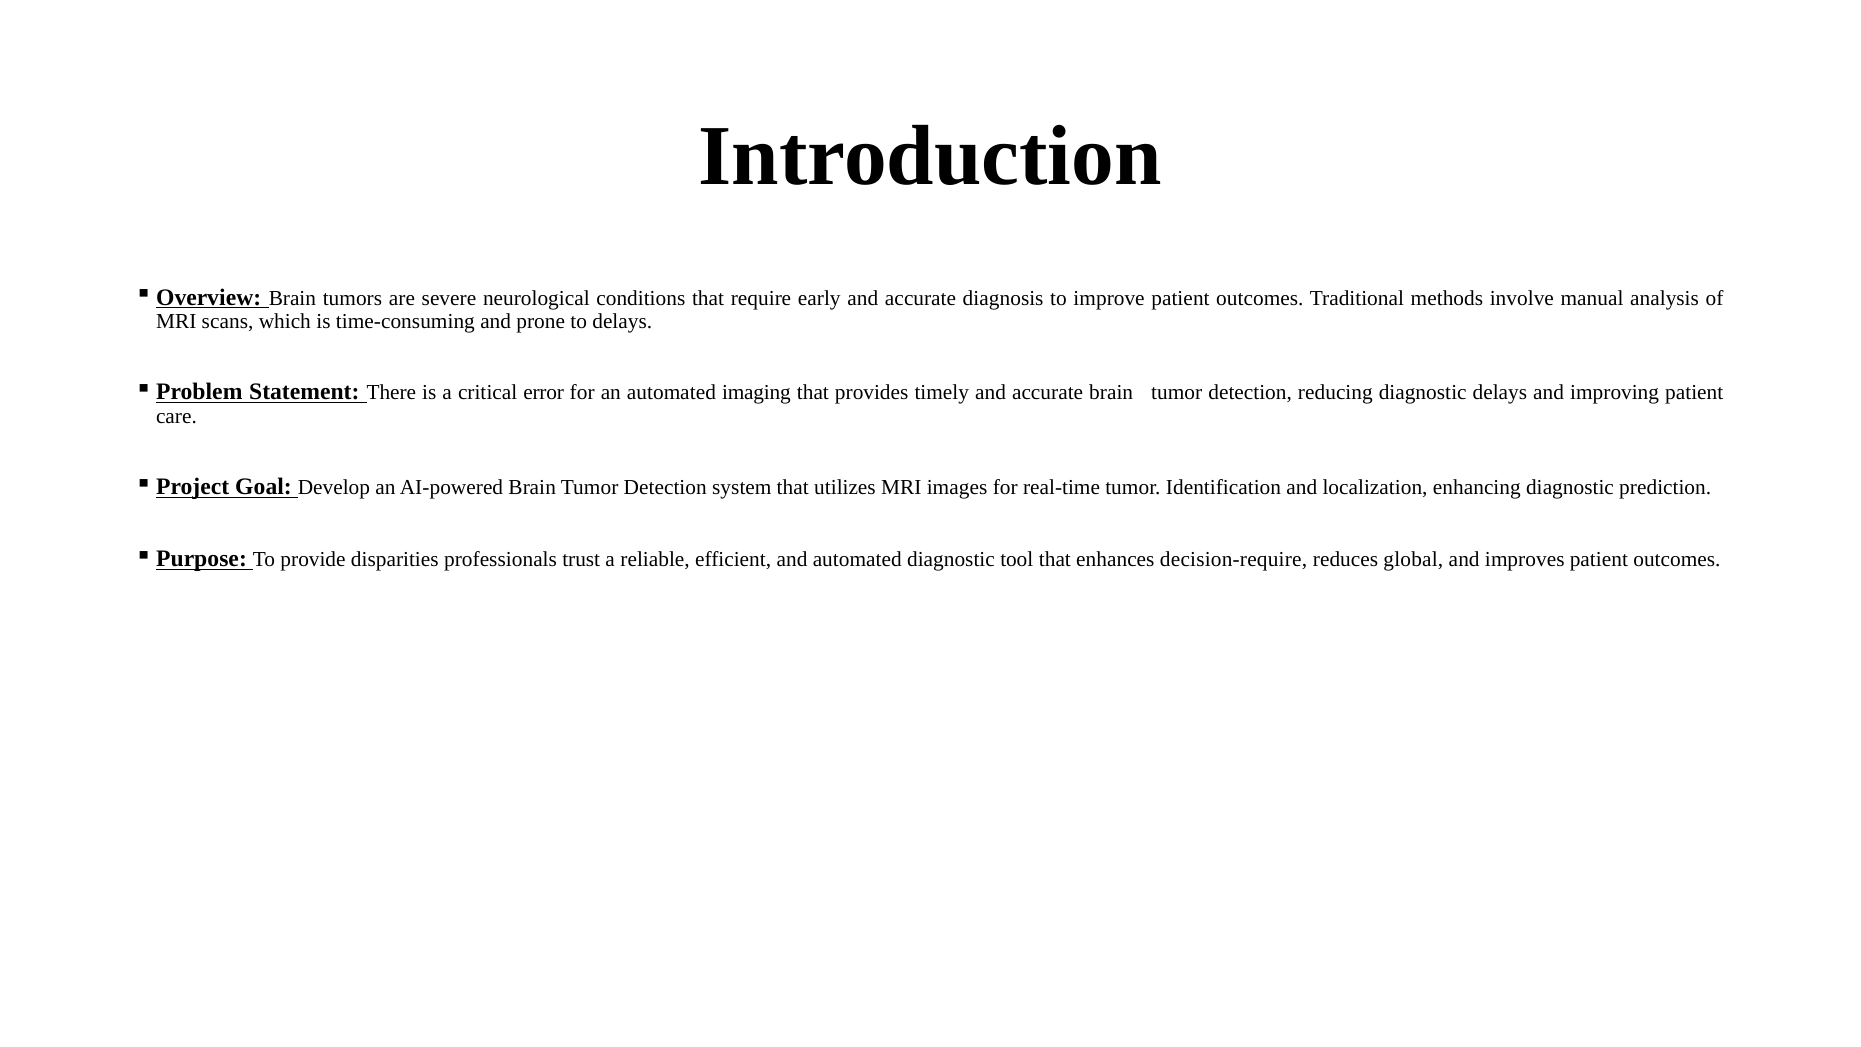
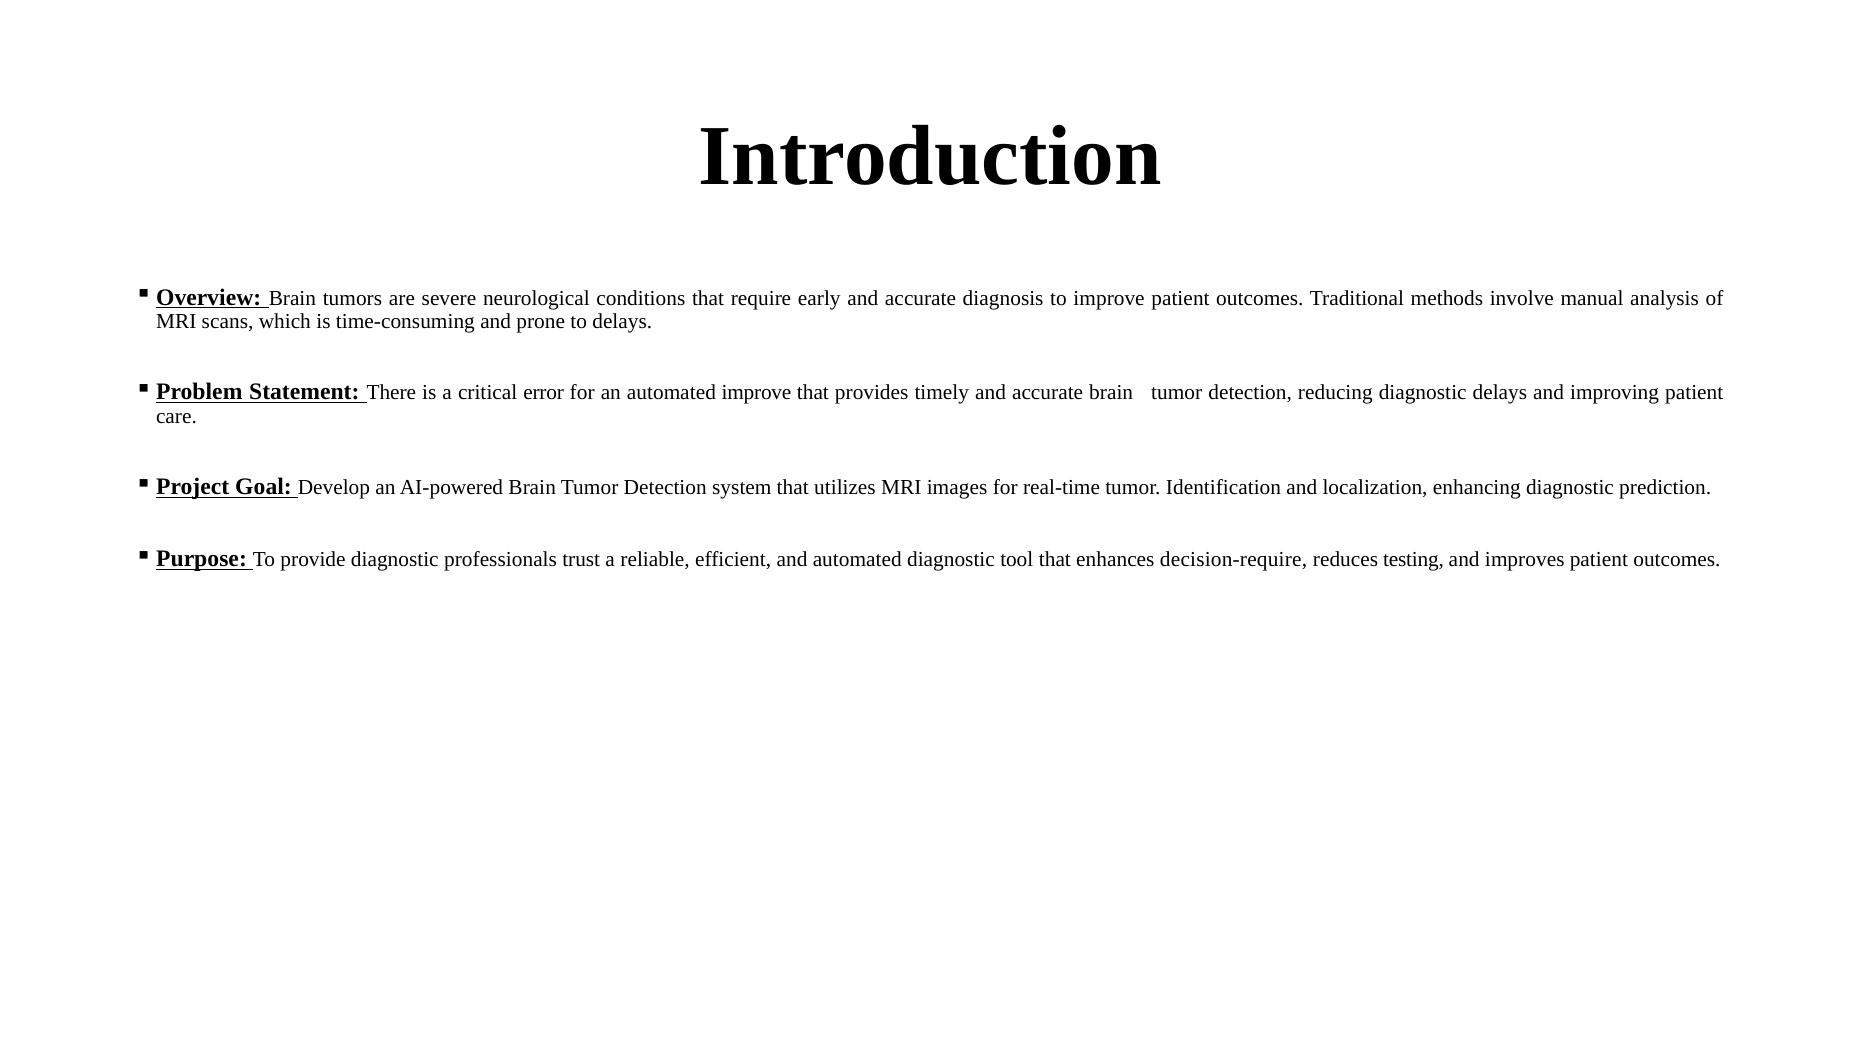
automated imaging: imaging -> improve (757, 393)
provide disparities: disparities -> diagnostic (395, 559)
global: global -> testing (1414, 559)
